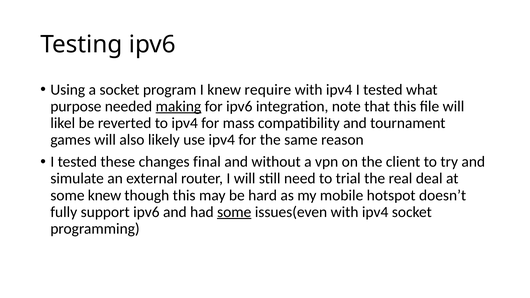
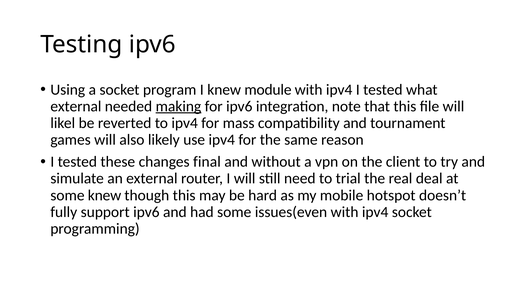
require: require -> module (268, 90)
purpose: purpose -> external (76, 106)
some underline: present -> none (234, 212)
